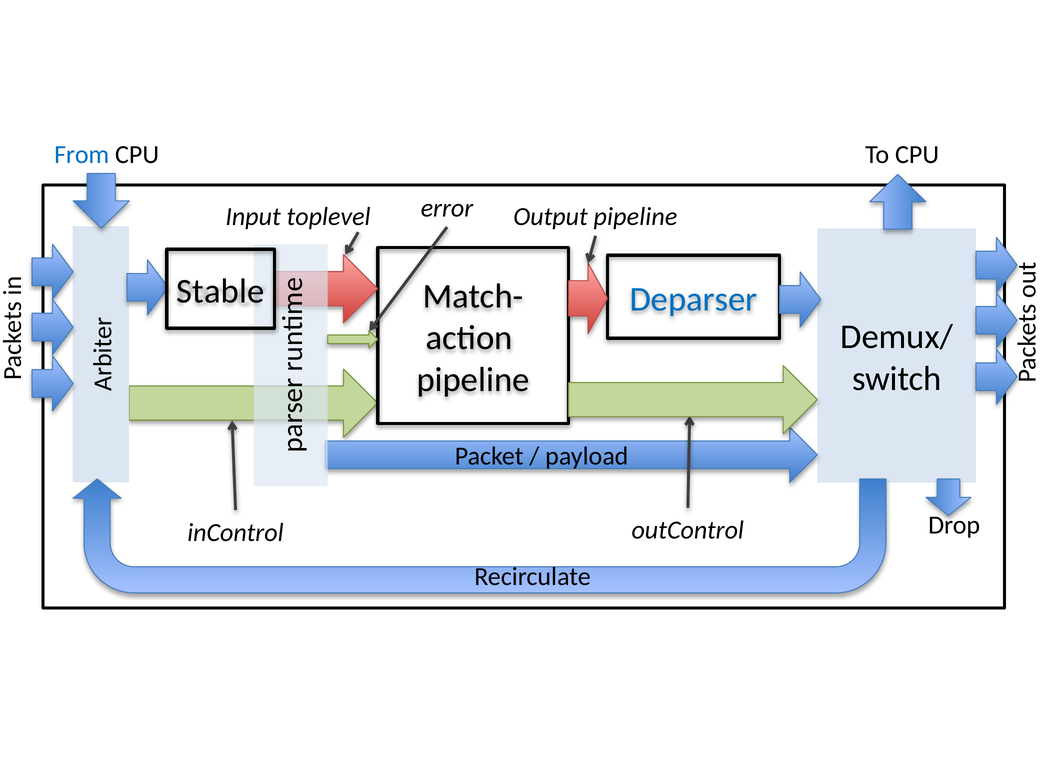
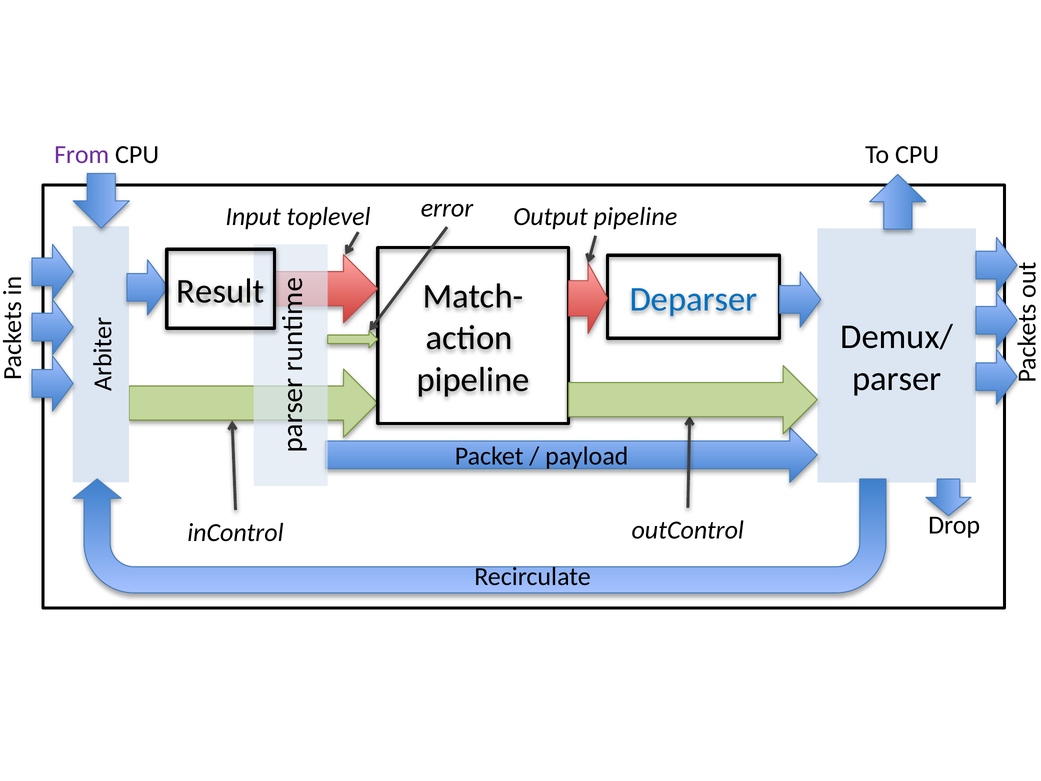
From colour: blue -> purple (82, 155)
Stable: Stable -> Result (220, 291)
switch: switch -> parser (897, 379)
